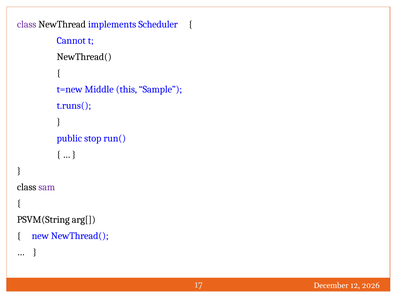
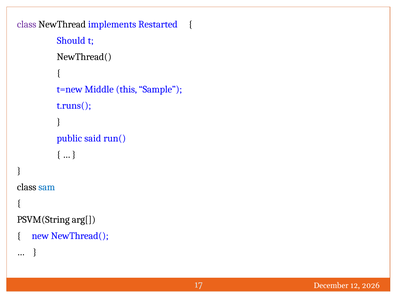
Scheduler: Scheduler -> Restarted (158, 24)
Cannot: Cannot -> Should (71, 40)
stop: stop -> said (93, 138)
sam colour: purple -> blue (47, 187)
